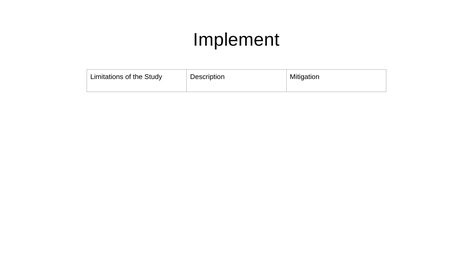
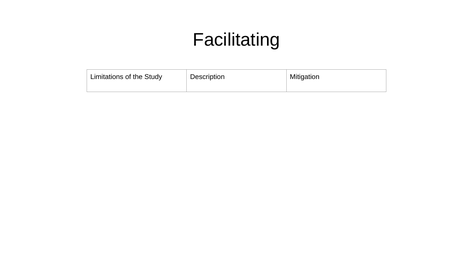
Implement: Implement -> Facilitating (236, 40)
